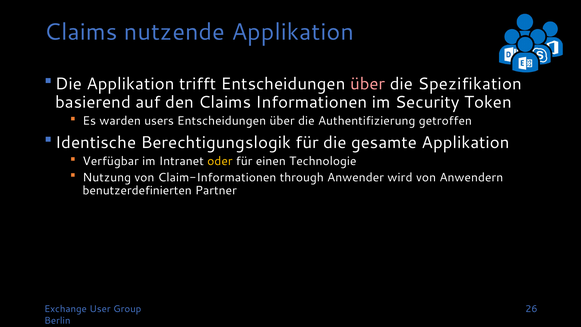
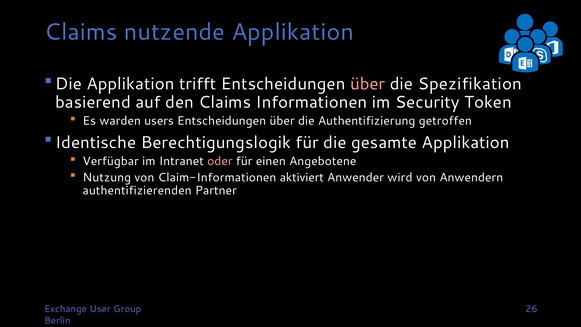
oder colour: yellow -> pink (220, 161)
Technologie: Technologie -> Angebotene (323, 161)
through: through -> aktiviert (302, 177)
benutzerdefinierten: benutzerdefinierten -> authentifizierenden (137, 190)
